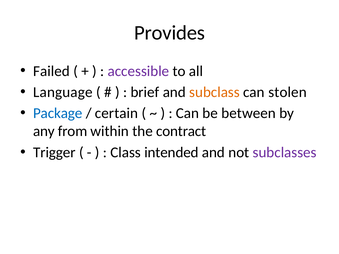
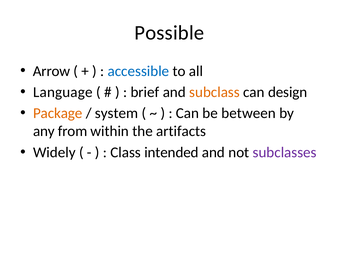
Provides: Provides -> Possible (169, 33)
Failed: Failed -> Arrow (52, 71)
accessible colour: purple -> blue (138, 71)
stolen: stolen -> design (288, 92)
Package colour: blue -> orange (58, 113)
certain: certain -> system (117, 113)
contract: contract -> artifacts (181, 131)
Trigger: Trigger -> Widely (54, 153)
